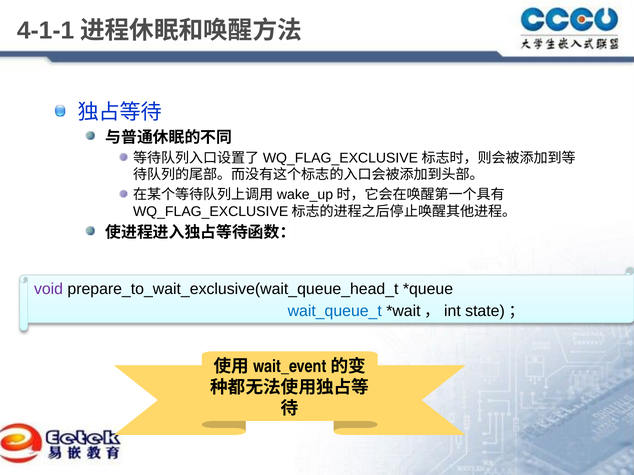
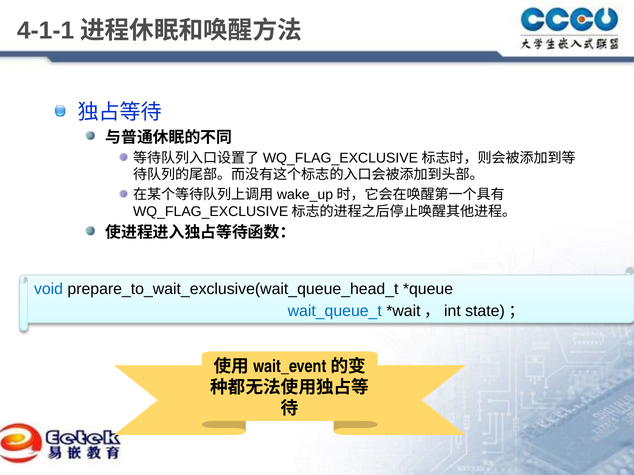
void colour: purple -> blue (49, 289)
